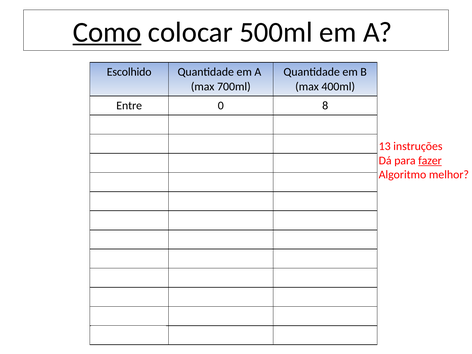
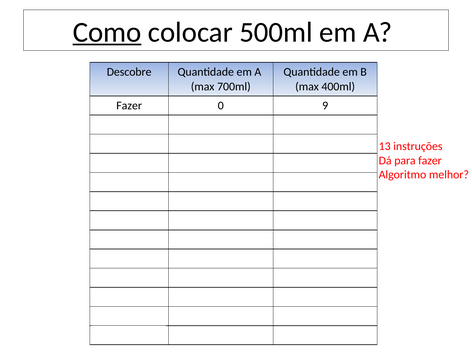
Escolhido: Escolhido -> Descobre (129, 72)
Entre: Entre -> Fazer (129, 106)
8: 8 -> 9 (325, 106)
fazer underline: present -> none (430, 160)
